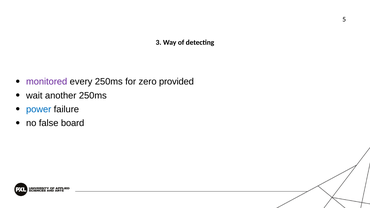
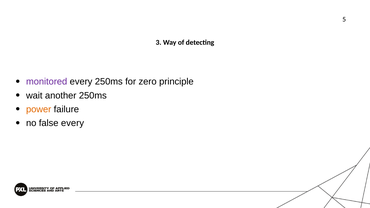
provided: provided -> principle (176, 82)
power colour: blue -> orange (39, 109)
false board: board -> every (73, 123)
